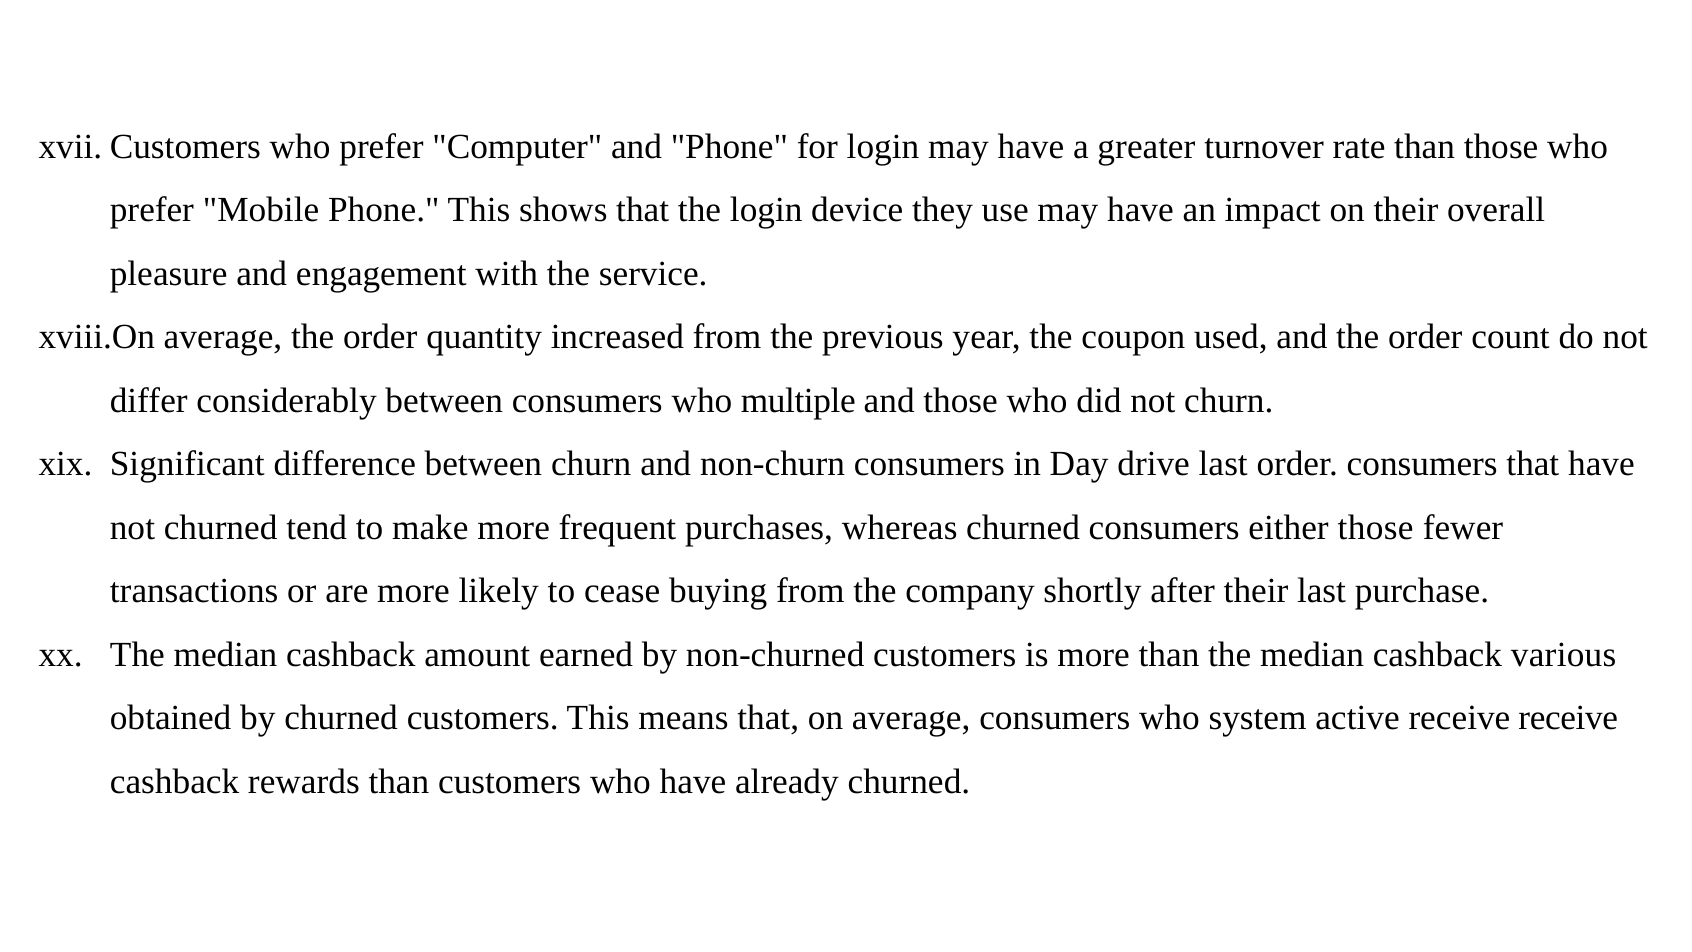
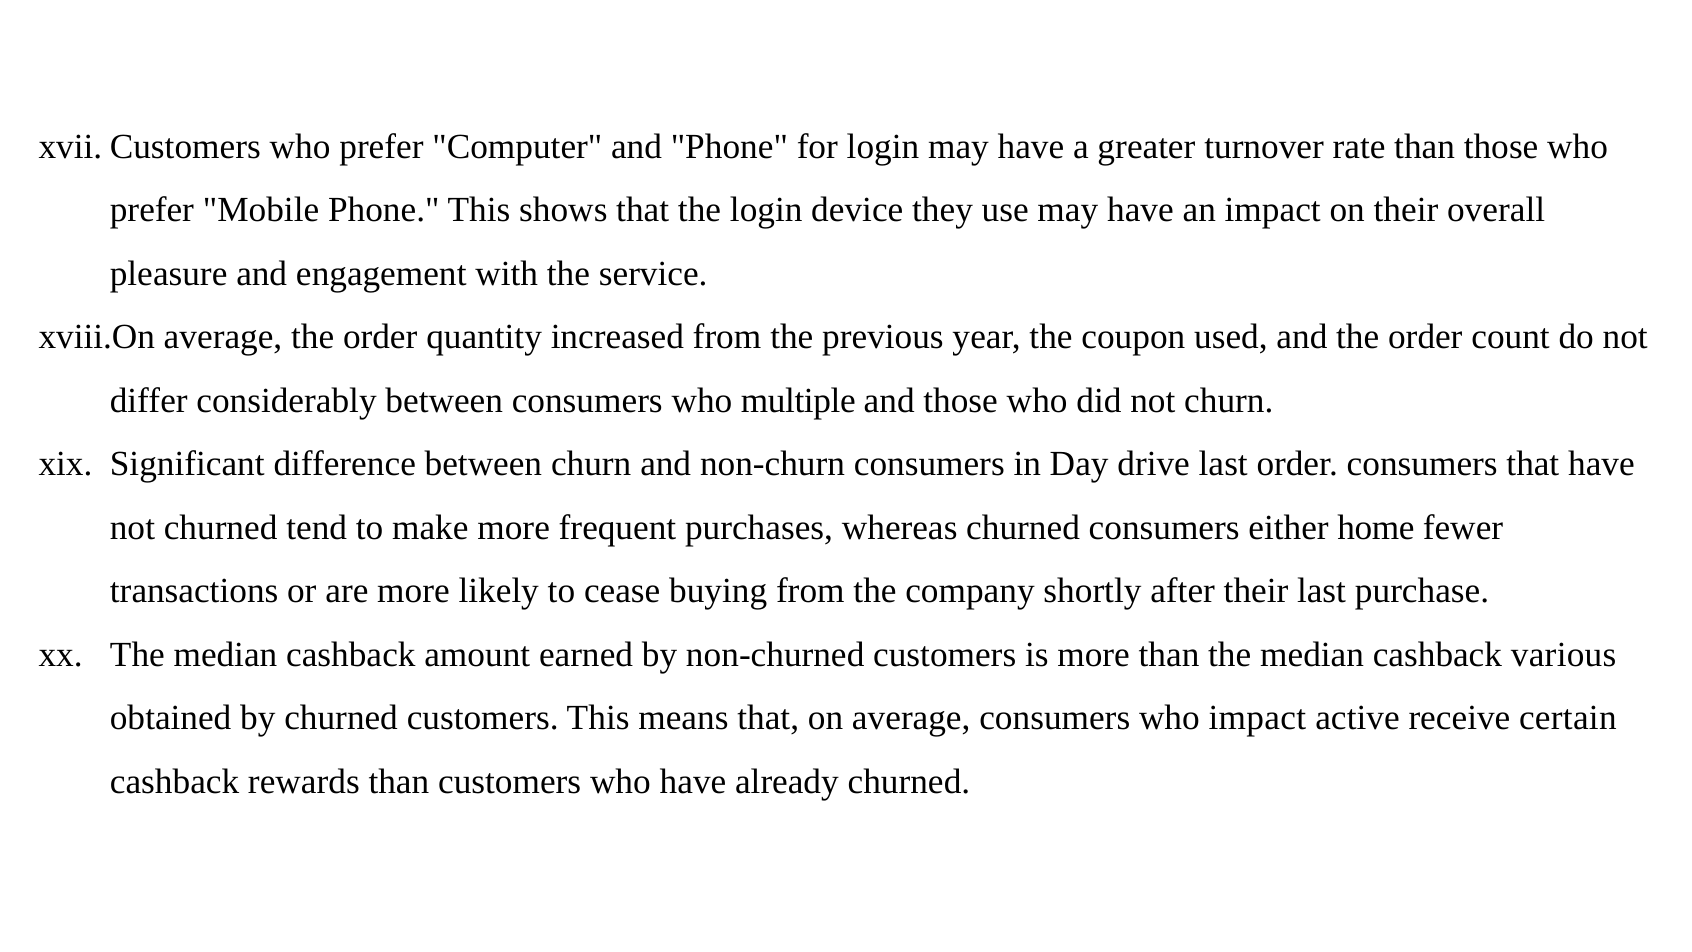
either those: those -> home (1376, 527)
who system: system -> impact (1257, 718)
receive receive: receive -> certain (1568, 718)
